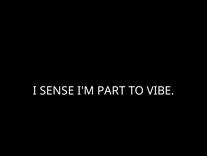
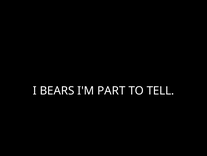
SENSE: SENSE -> BEARS (57, 90)
VIBE: VIBE -> TELL (160, 90)
